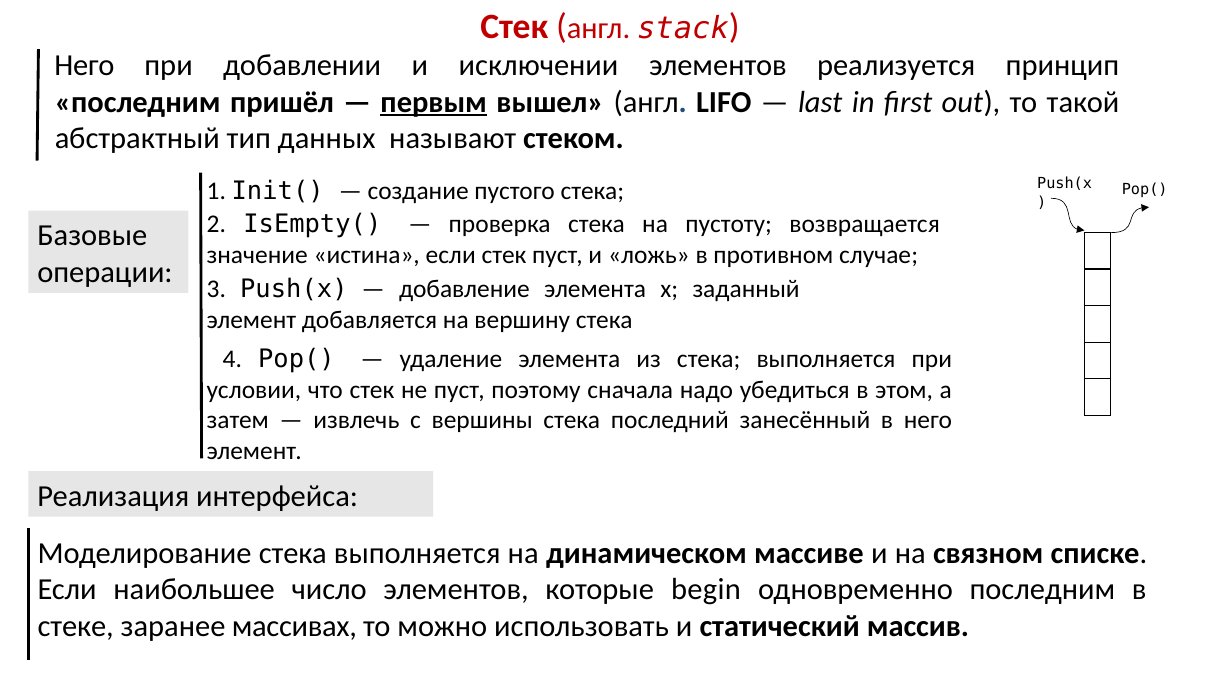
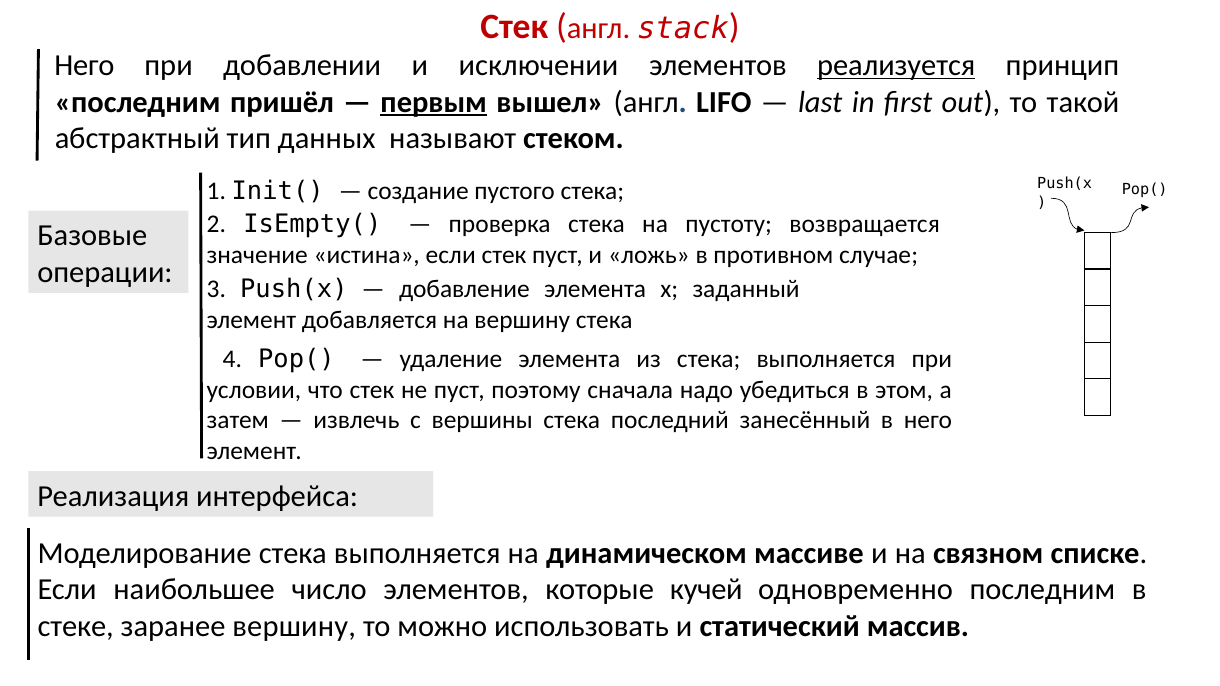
реализуется underline: none -> present (896, 65)
begin: begin -> кучей (706, 590)
заранее массивах: массивах -> вершину (294, 627)
